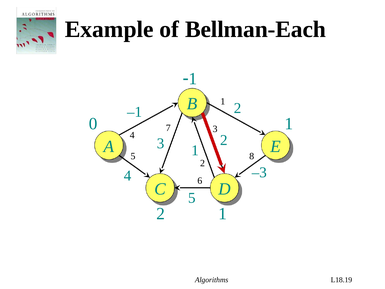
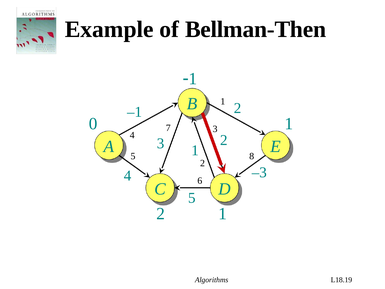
Bellman-Each: Bellman-Each -> Bellman-Then (256, 29)
